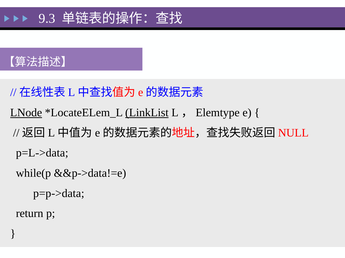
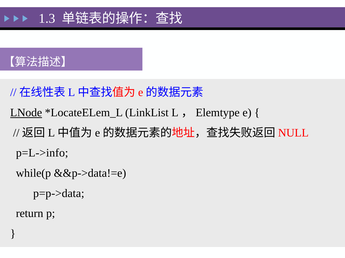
9.3: 9.3 -> 1.3 (47, 18)
LinkList underline: present -> none (147, 113)
p=L->data: p=L->data -> p=L->info (42, 153)
